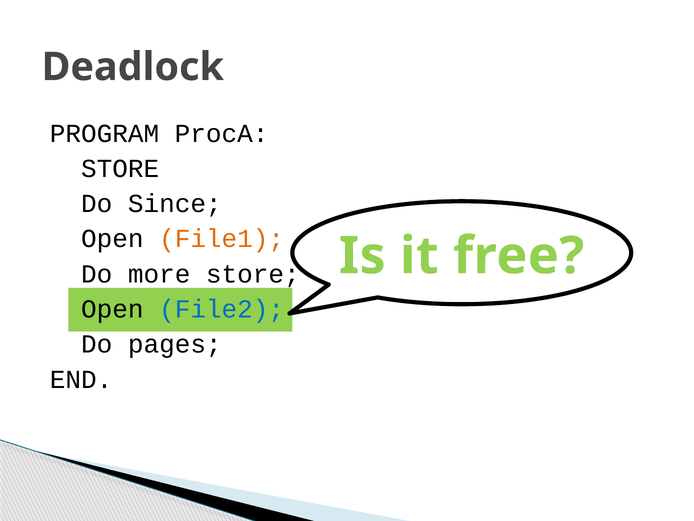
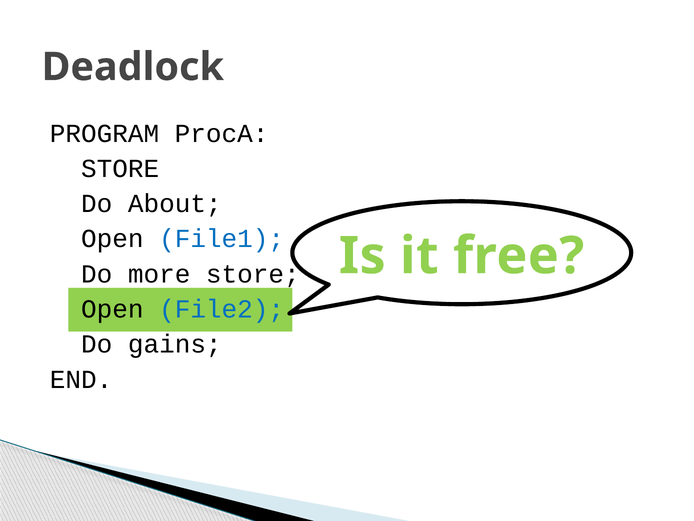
Since: Since -> About (175, 204)
File1 colour: orange -> blue (222, 239)
pages: pages -> gains (175, 344)
